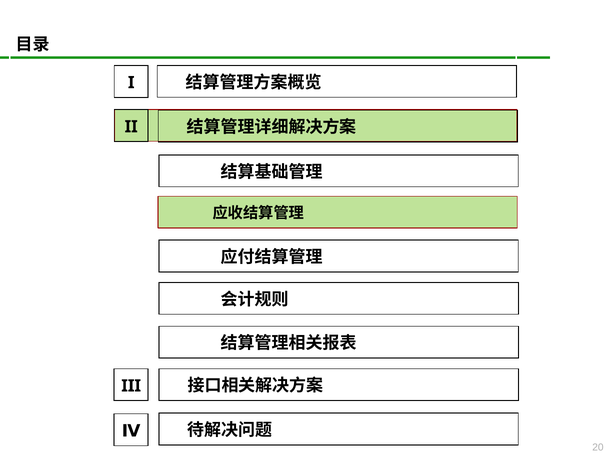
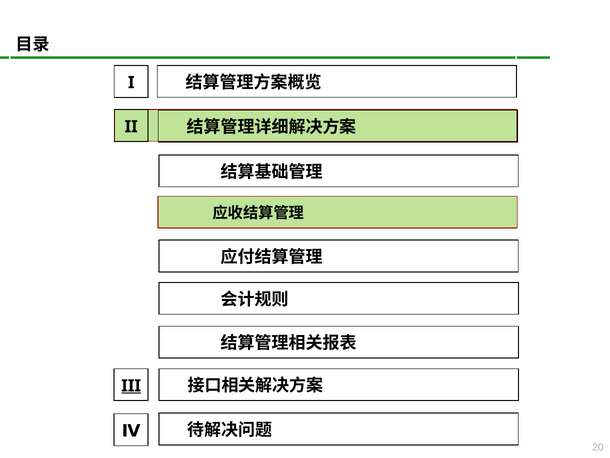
III underline: none -> present (131, 385)
